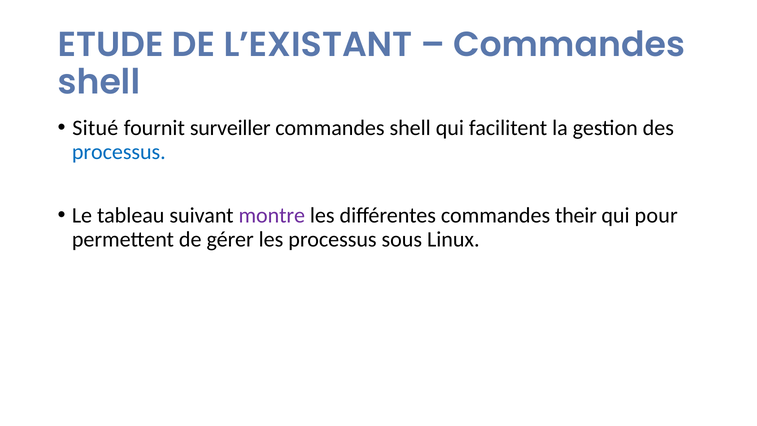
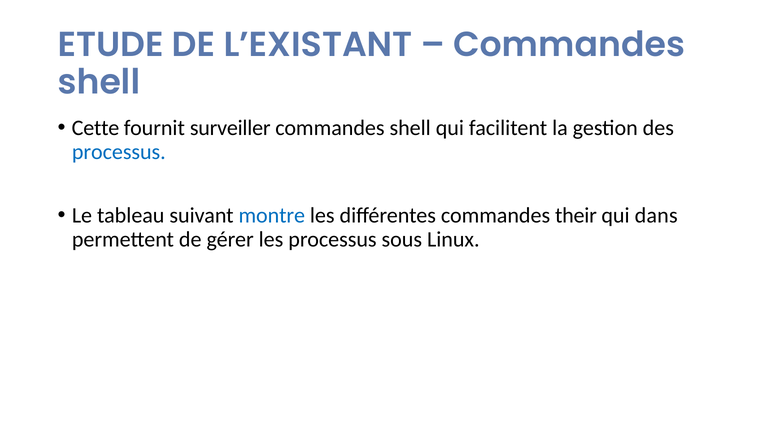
Situé: Situé -> Cette (96, 128)
montre colour: purple -> blue (272, 215)
pour: pour -> dans (656, 215)
